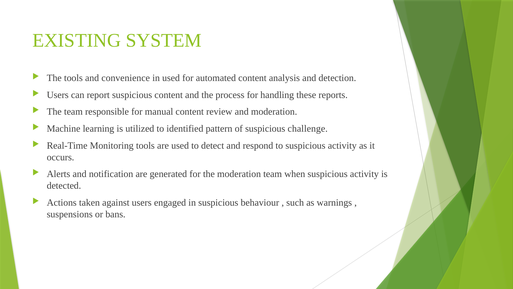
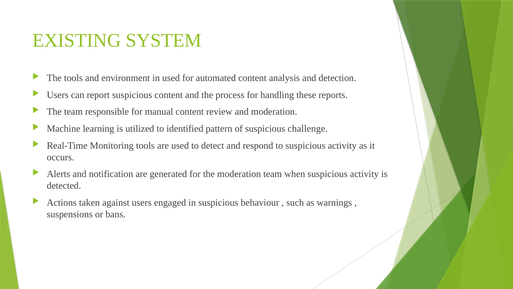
convenience: convenience -> environment (126, 78)
